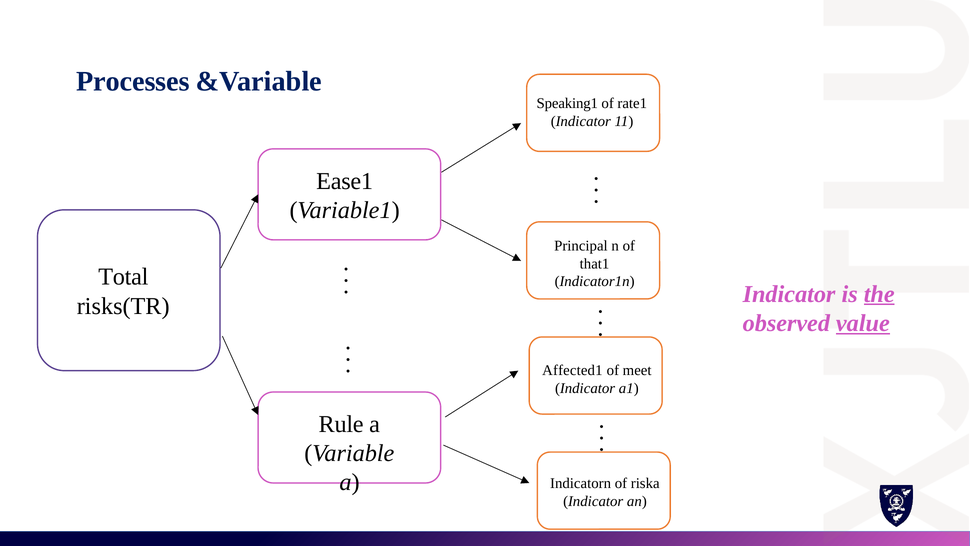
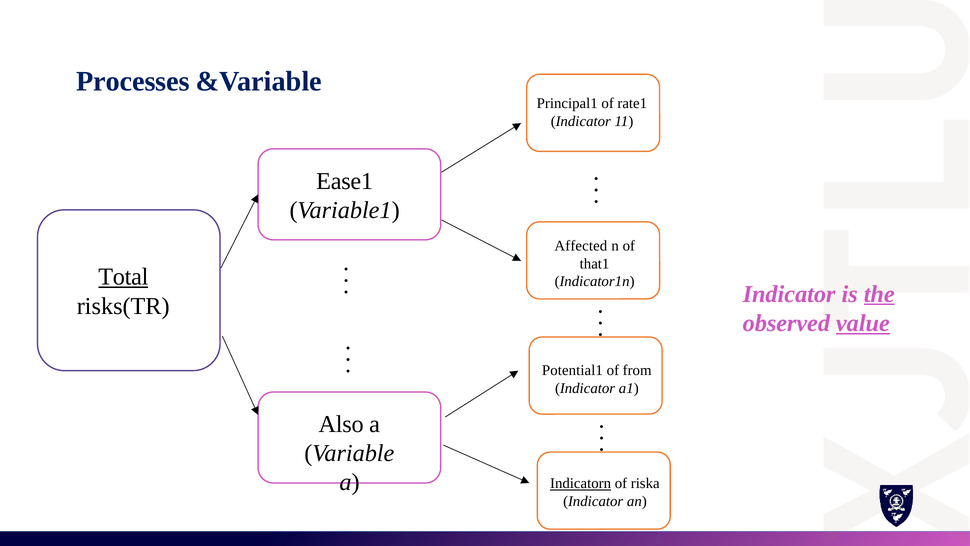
Speaking1: Speaking1 -> Principal1 (567, 103)
Principal: Principal -> Affected (581, 246)
Total underline: none -> present (123, 277)
Affected1: Affected1 -> Potential1 (572, 370)
meet: meet -> from (637, 370)
Rule: Rule -> Also (341, 424)
Indicatorn underline: none -> present (581, 483)
